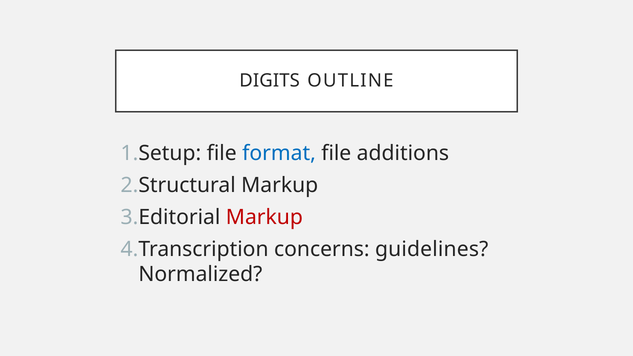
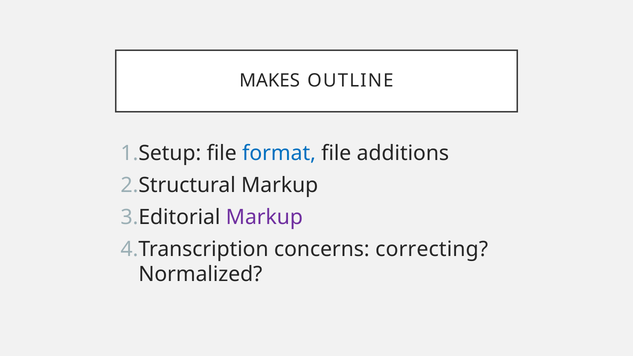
DIGITS: DIGITS -> MAKES (270, 81)
Markup colour: red -> purple (264, 217)
guidelines: guidelines -> correcting (432, 249)
